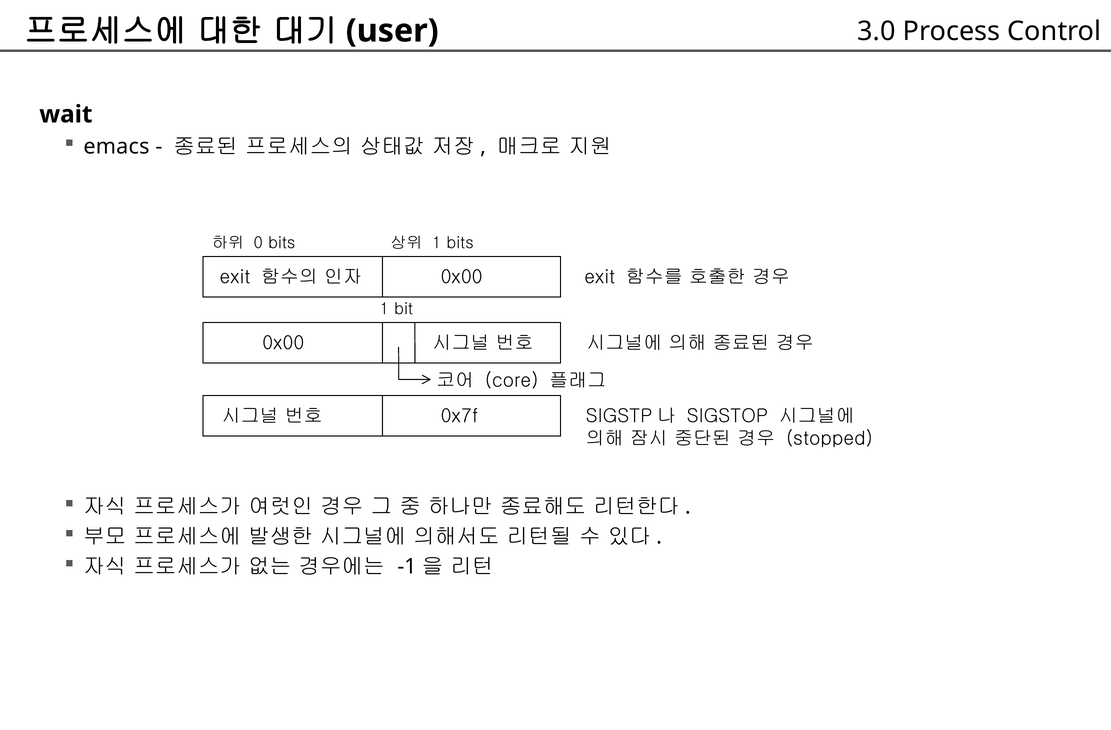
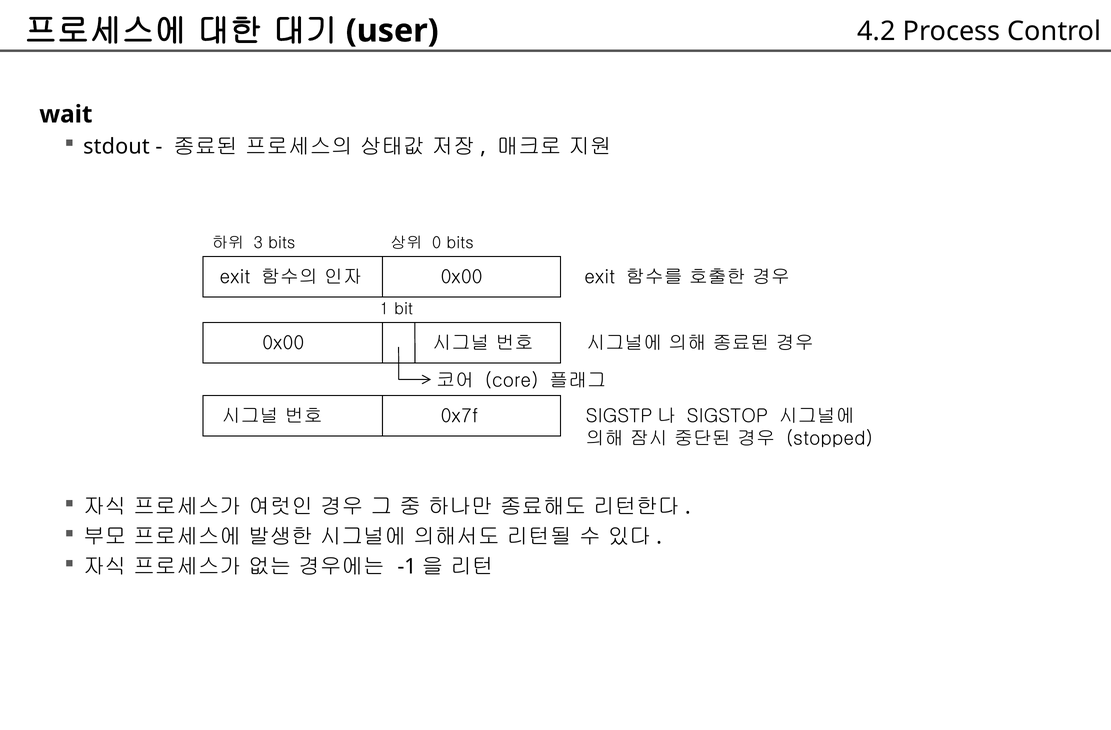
3.0: 3.0 -> 4.2 (877, 31)
emacs: emacs -> stdout (116, 147)
0: 0 -> 3 (258, 243)
1: 1 -> 0 (437, 243)
